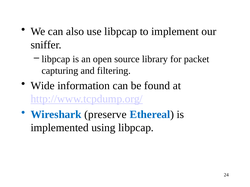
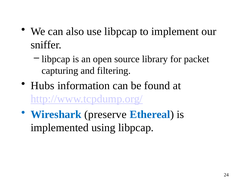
Wide: Wide -> Hubs (43, 86)
